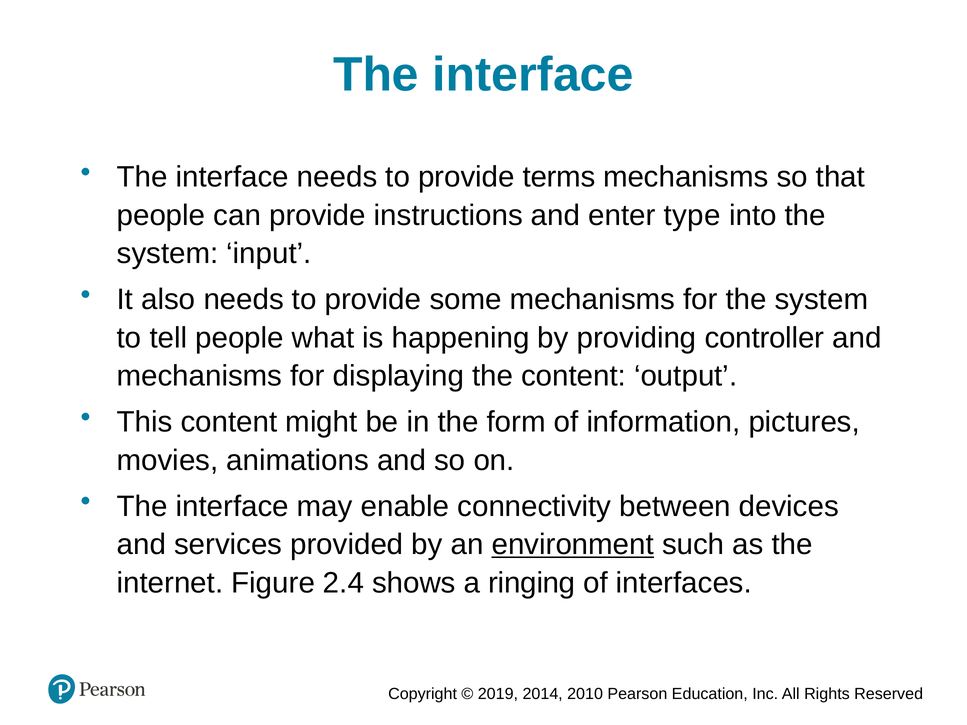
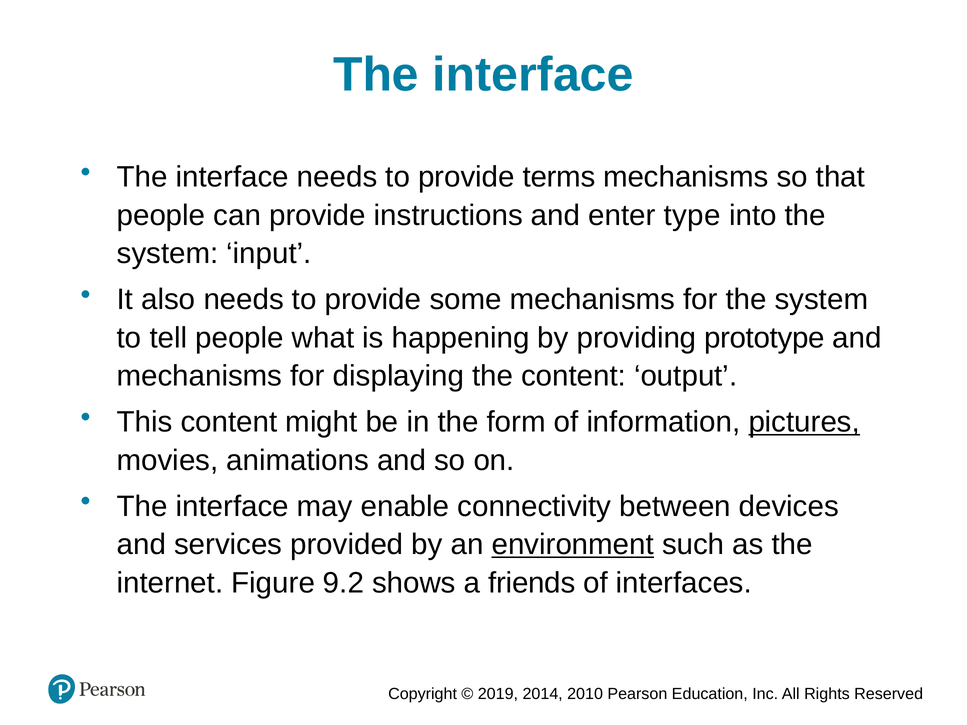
controller: controller -> prototype (764, 338)
pictures underline: none -> present (804, 422)
2.4: 2.4 -> 9.2 (343, 583)
ringing: ringing -> friends (532, 583)
